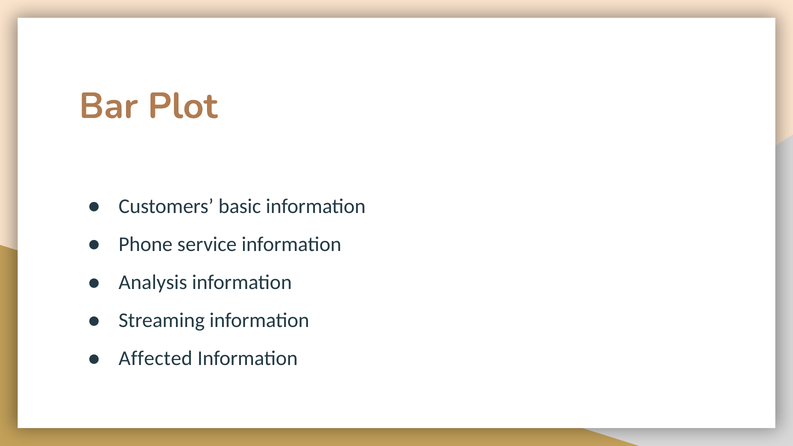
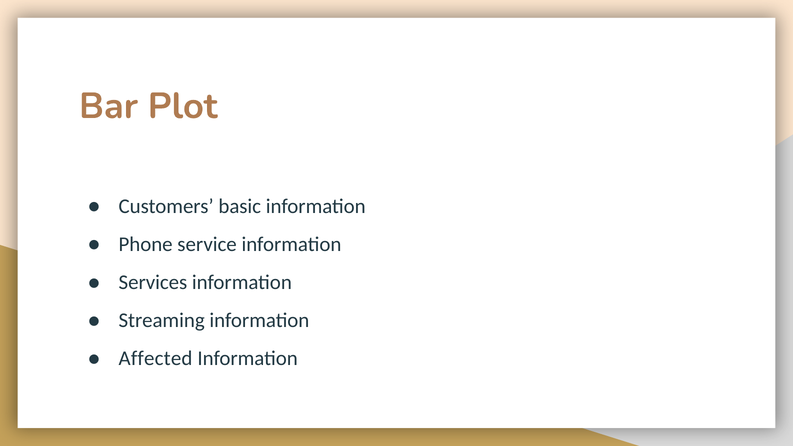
Analysis: Analysis -> Services (153, 282)
